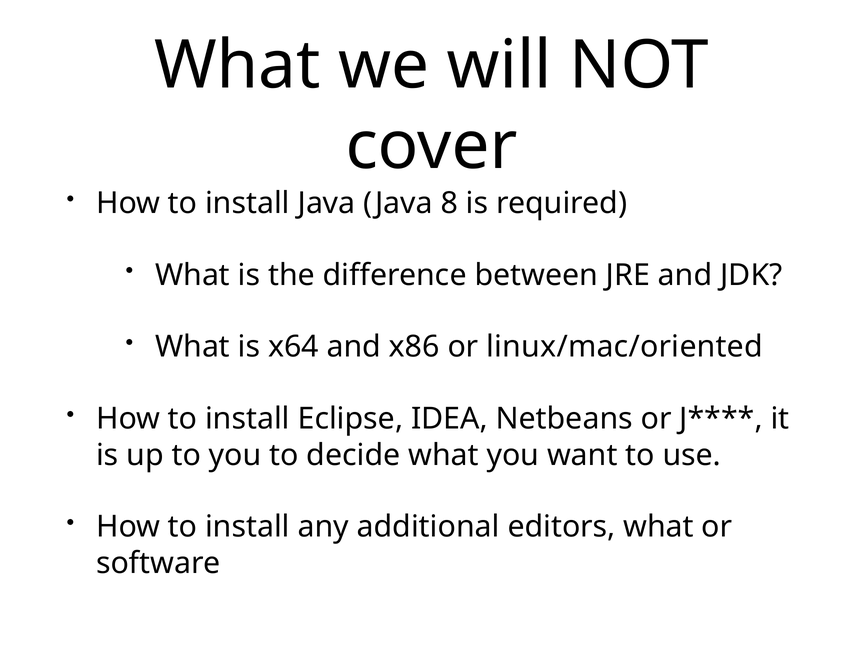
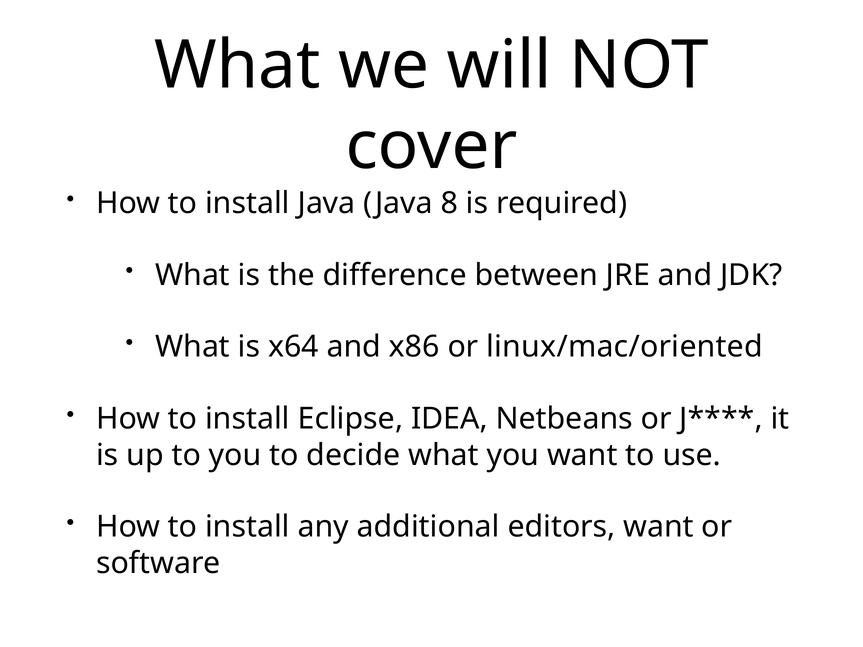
editors what: what -> want (658, 527)
